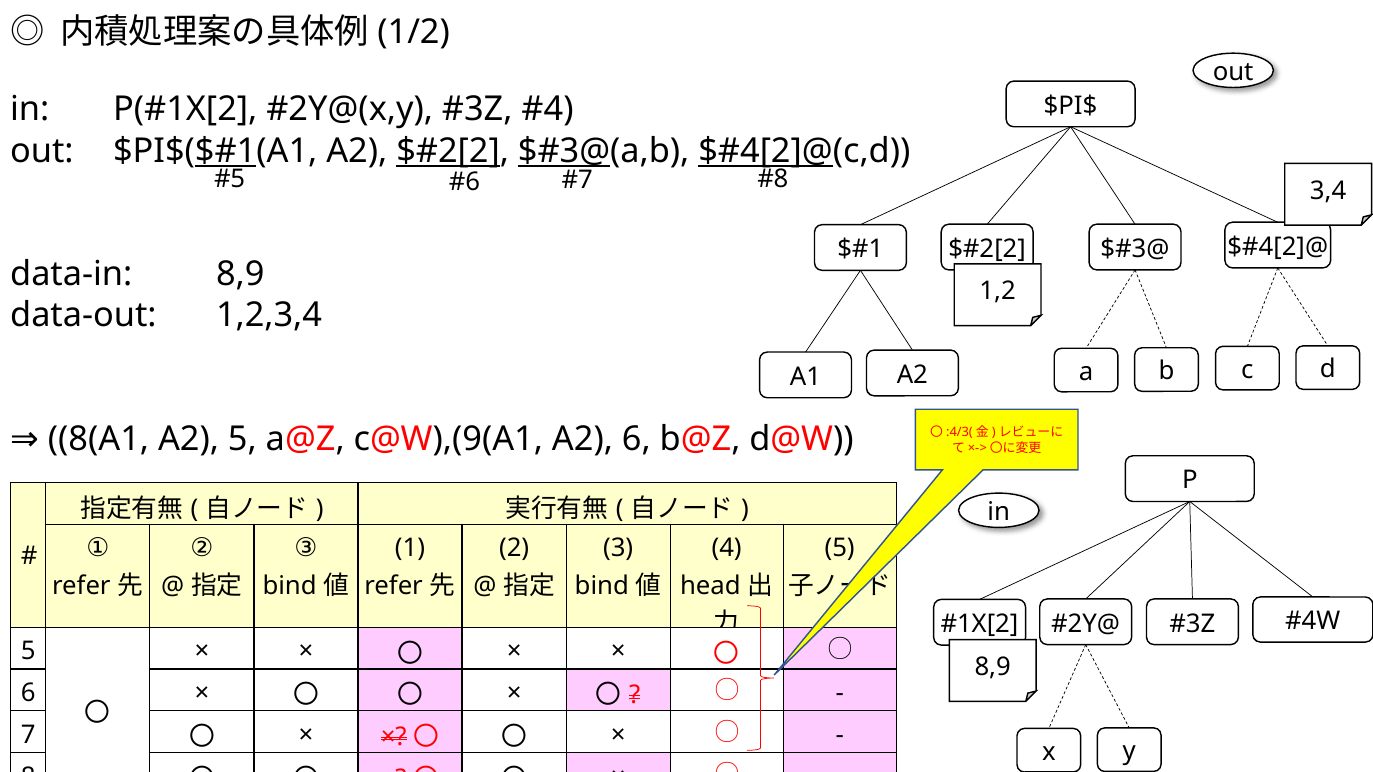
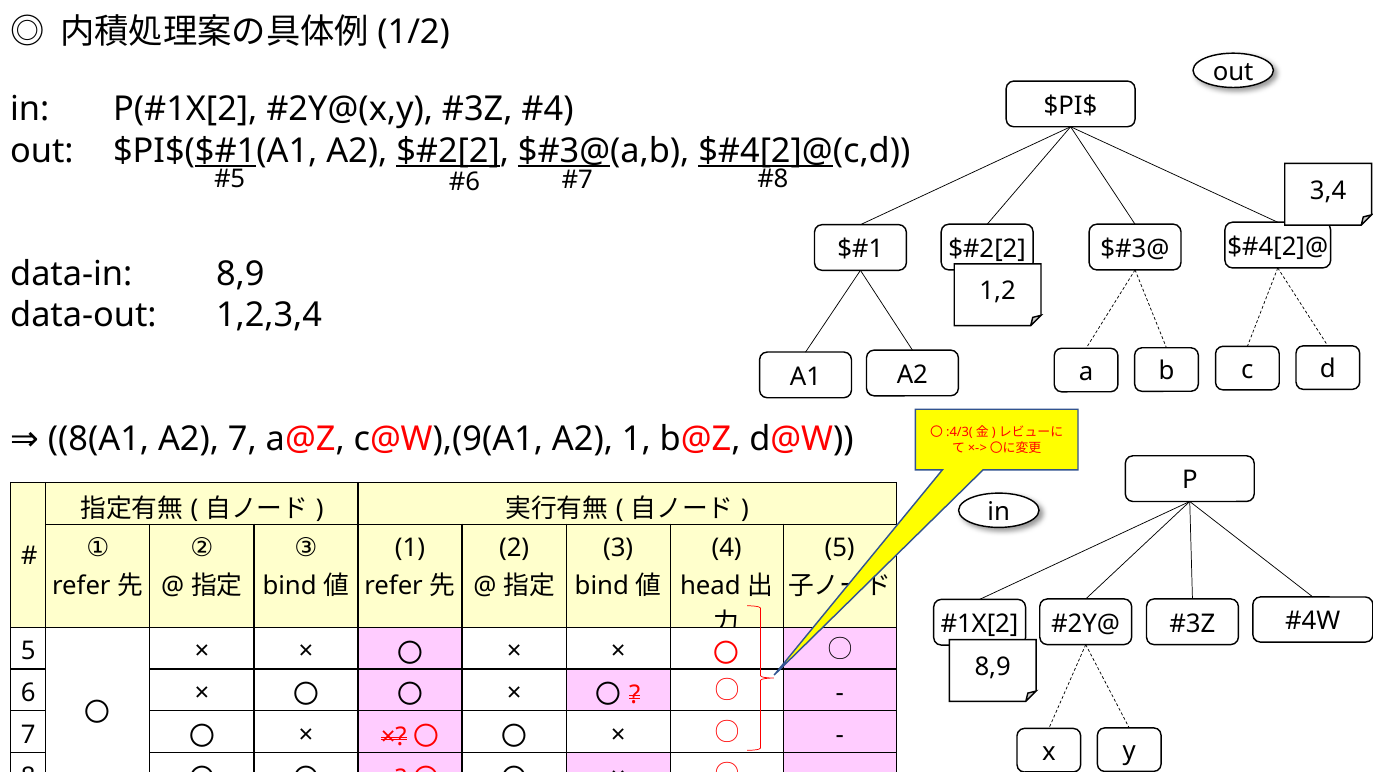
A2 5: 5 -> 7 (242, 439)
A2 6: 6 -> 1 (636, 439)
